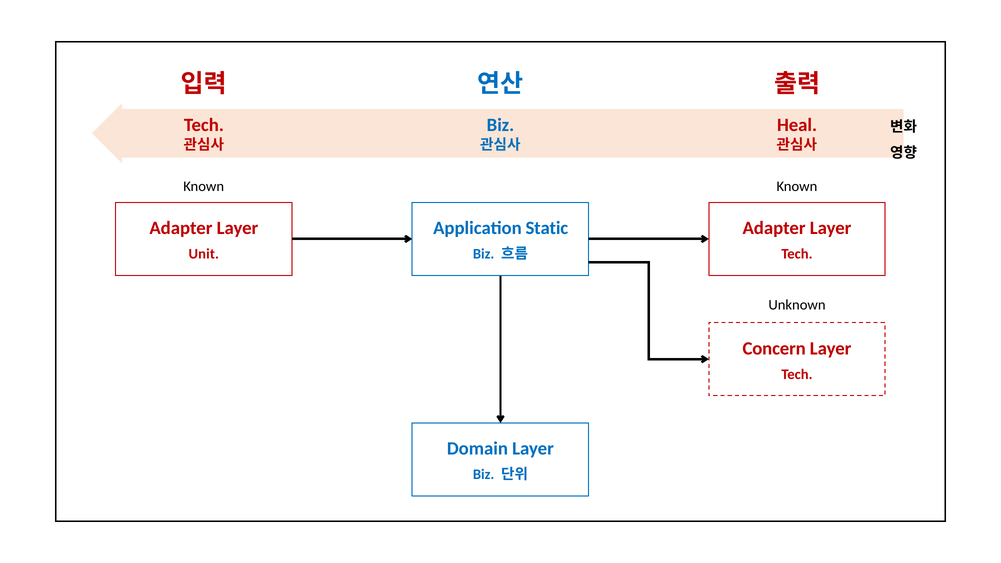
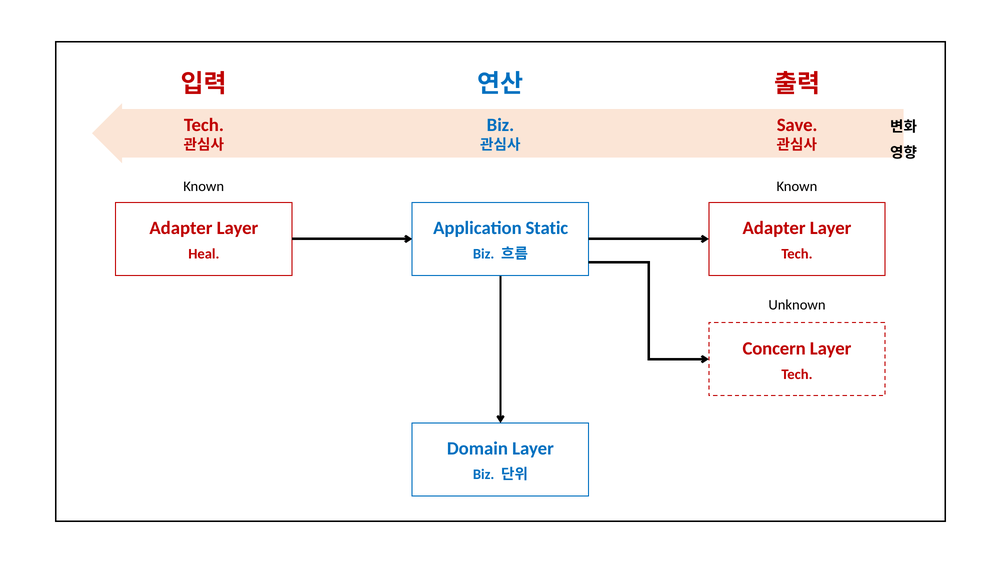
Heal: Heal -> Save (797, 125)
Unit: Unit -> Heal (204, 254)
